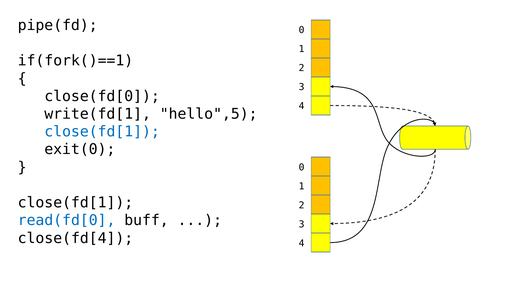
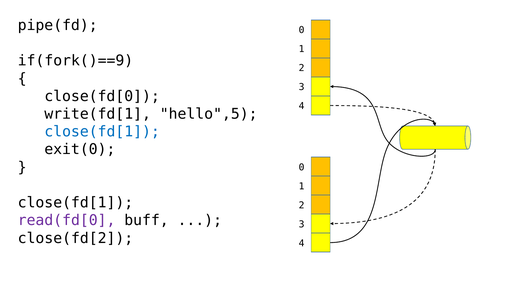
if(fork()==1: if(fork()==1 -> if(fork()==9 (75, 61)
read(fd[0 colour: blue -> purple (67, 221)
close(fd[4: close(fd[4 -> close(fd[2 (75, 238)
